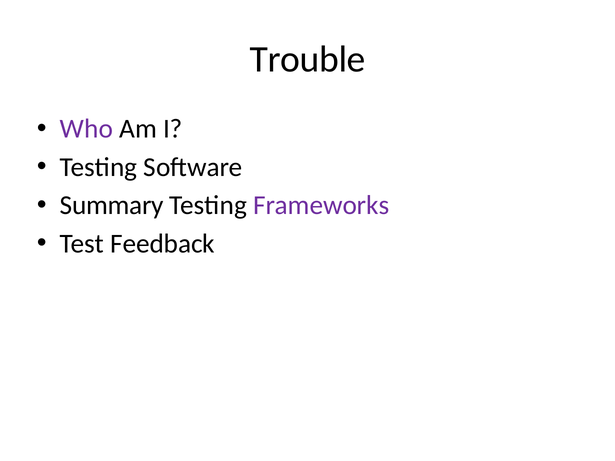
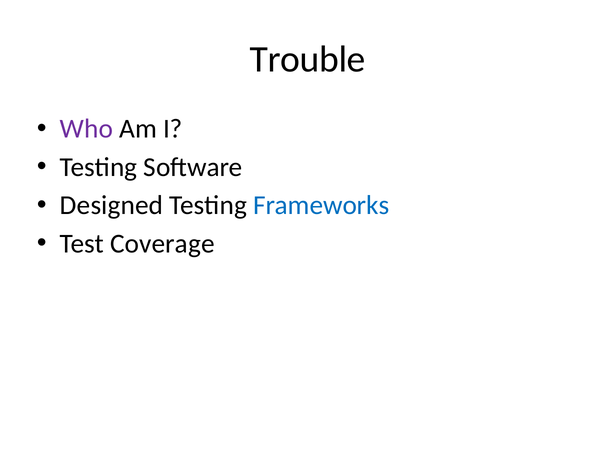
Summary: Summary -> Designed (112, 206)
Frameworks colour: purple -> blue (321, 206)
Feedback: Feedback -> Coverage (162, 244)
